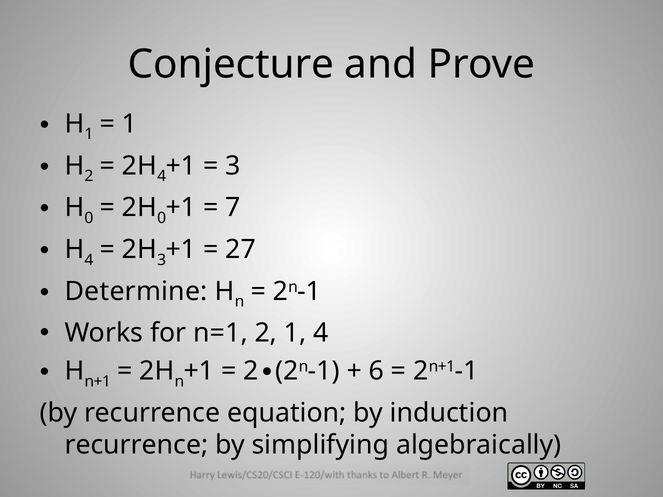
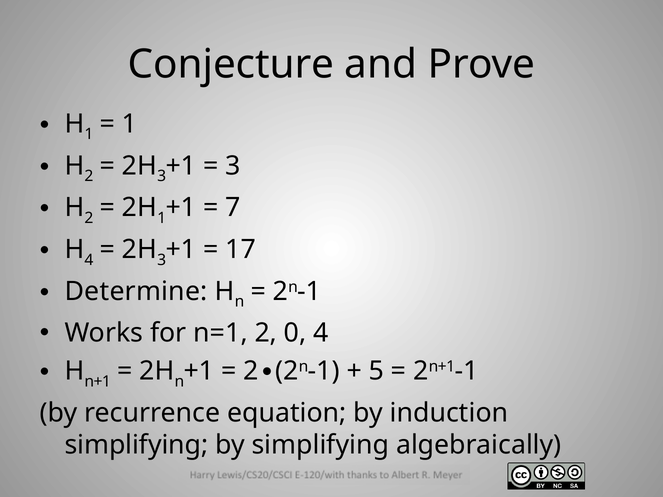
4: 4 -> 3 (162, 176)
0: 0 -> 2 (89, 218)
0: 0 -> 1 (162, 218)
27: 27 -> 17 (241, 250)
2 1: 1 -> 0 (295, 333)
6: 6 -> 5 (376, 371)
recurrence: recurrence -> simplifying (136, 445)
